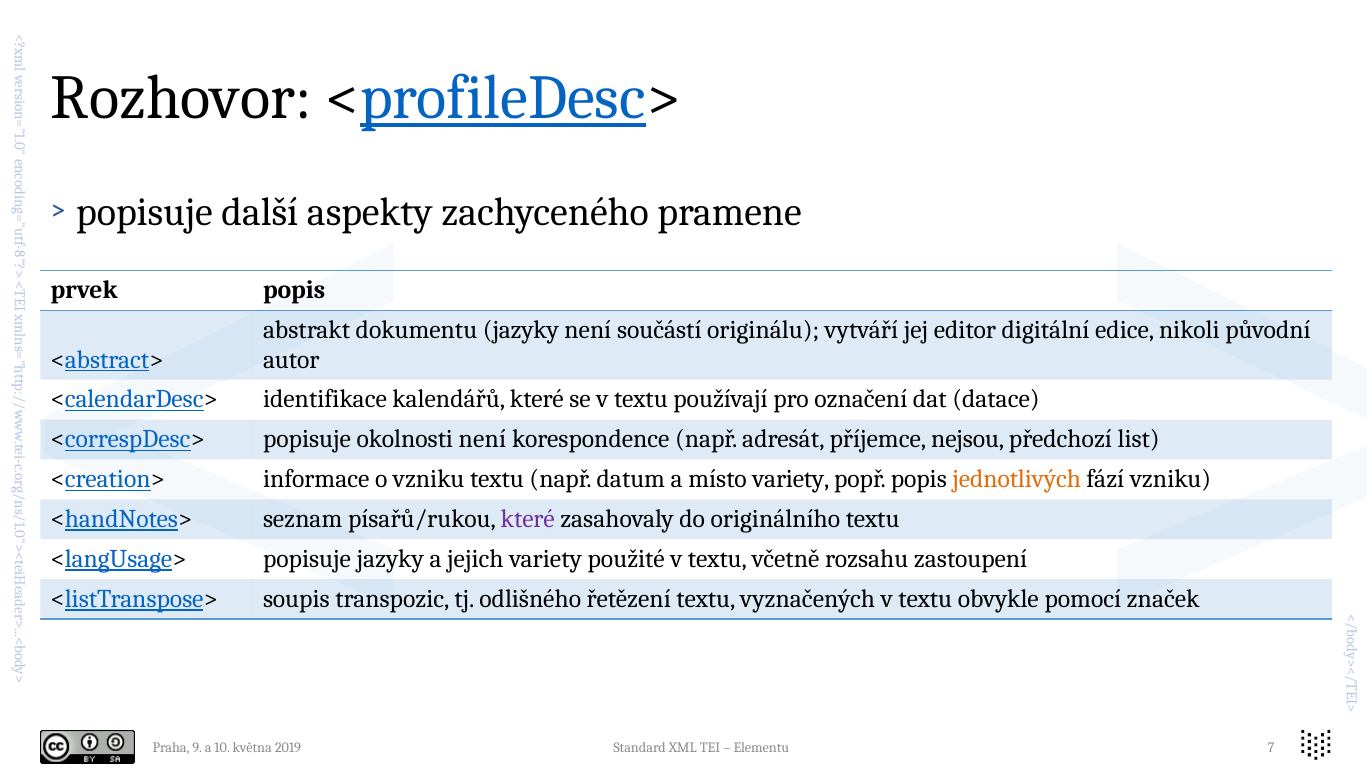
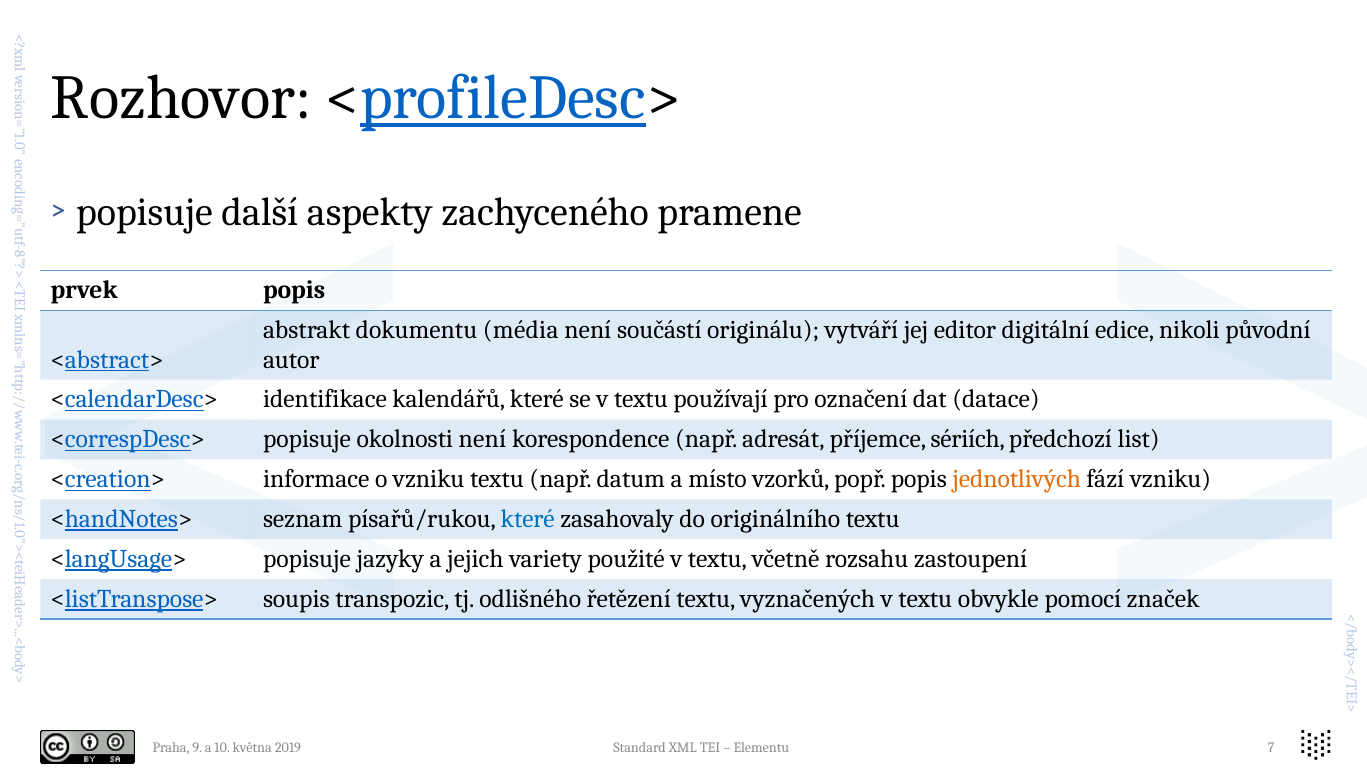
jazyky: jazyky -> média (521, 330)
nejsou: nejsou -> sériích (968, 439)
místo variety: variety -> vzorků (791, 479)
které colour: purple -> blue (528, 519)
